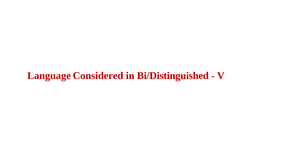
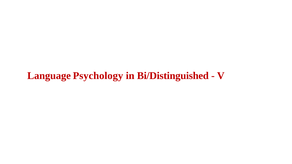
Considered: Considered -> Psychology (98, 76)
